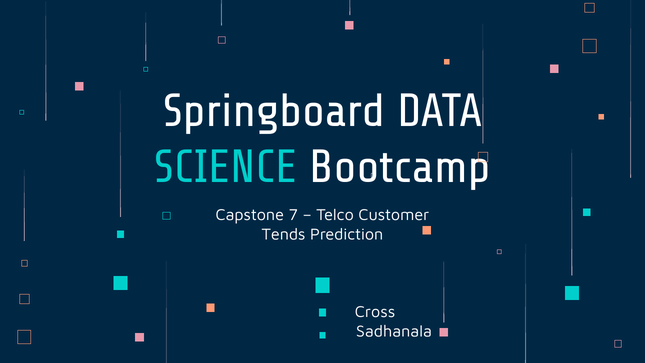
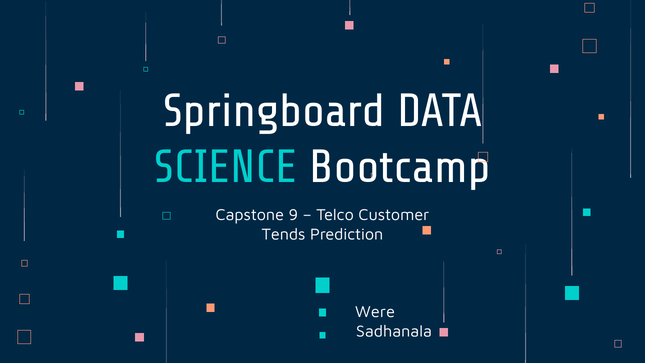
7: 7 -> 9 (293, 215)
Cross: Cross -> Were (375, 312)
